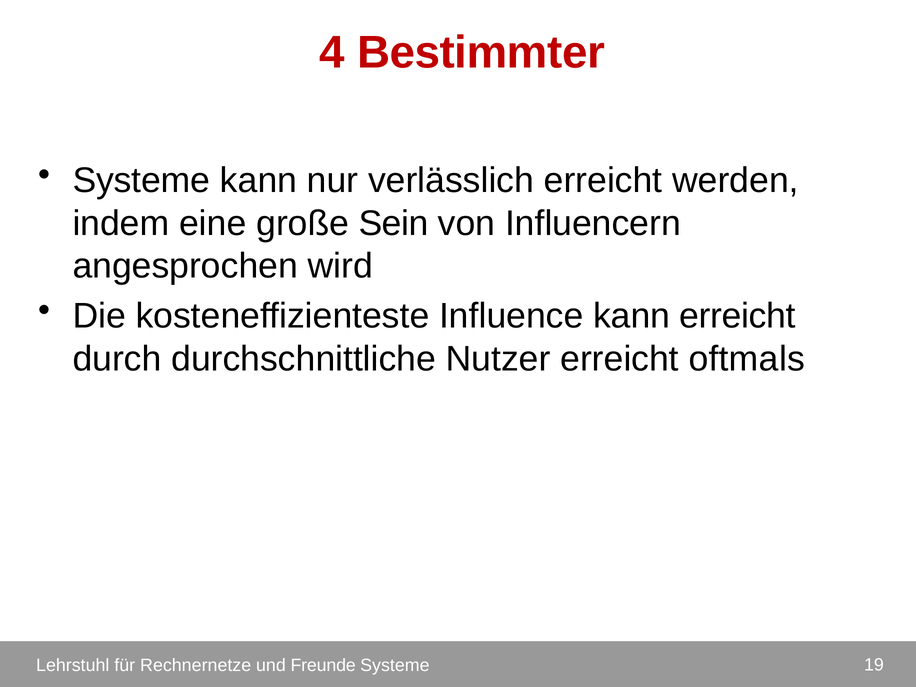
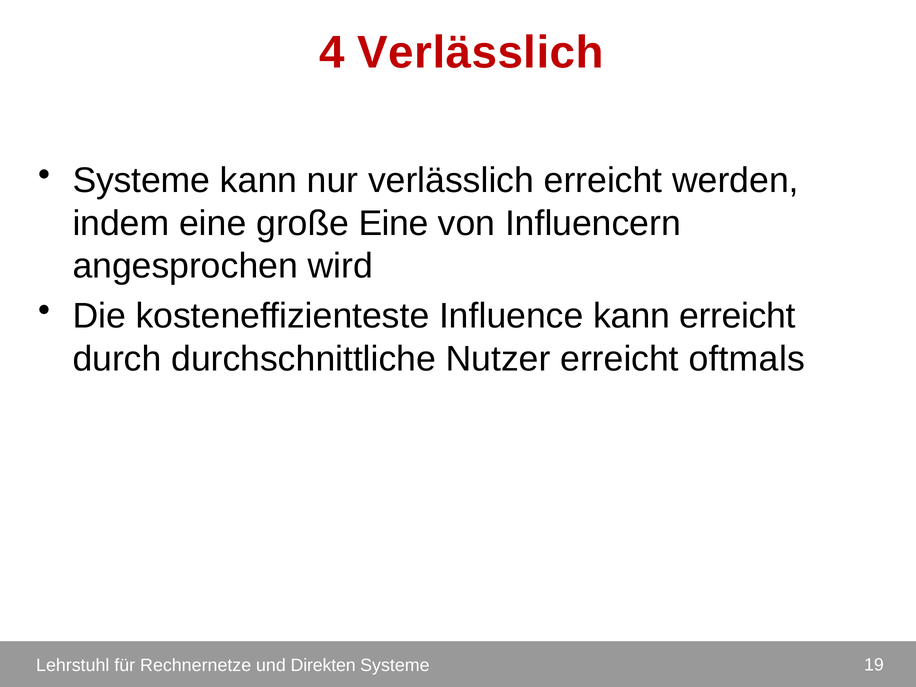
4 Bestimmter: Bestimmter -> Verlässlich (481, 53)
große Sein: Sein -> Eine (394, 223)
Freunde: Freunde -> Direkten (323, 665)
